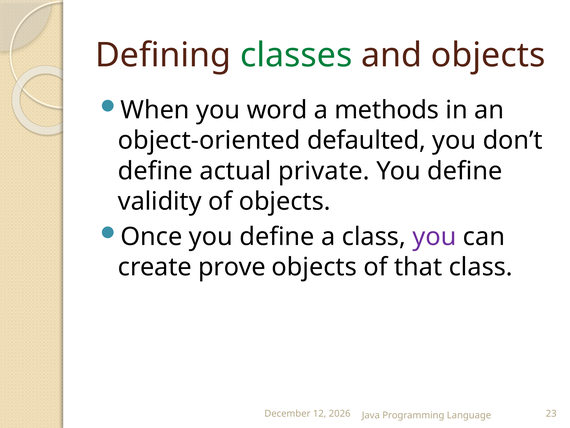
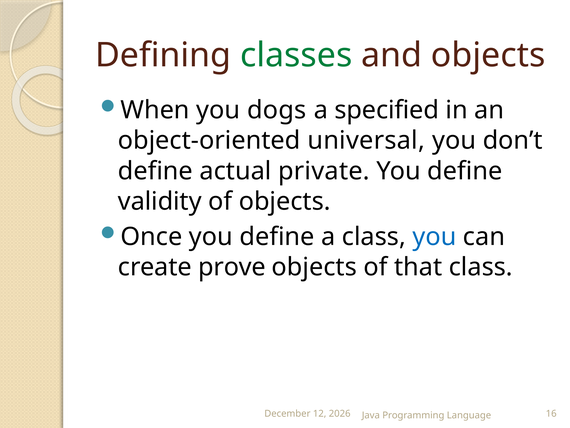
word: word -> dogs (277, 110)
methods: methods -> specified (387, 110)
defaulted: defaulted -> universal (366, 140)
you colour: purple -> blue (434, 236)
23: 23 -> 16 (551, 413)
